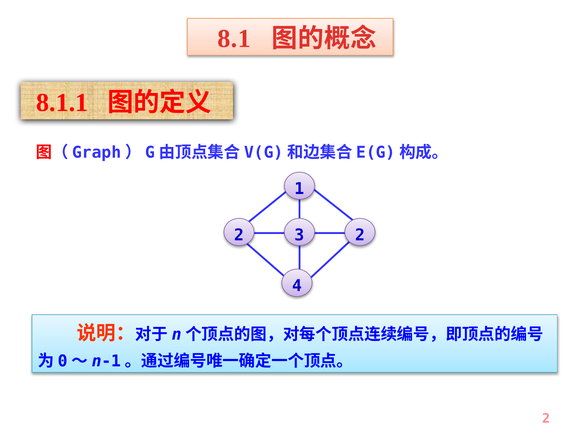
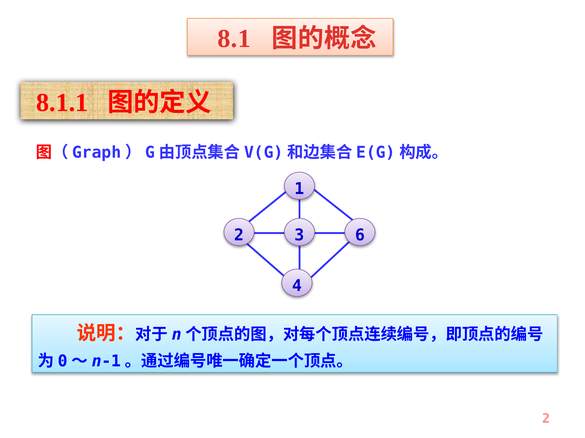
3 2: 2 -> 6 (360, 236)
